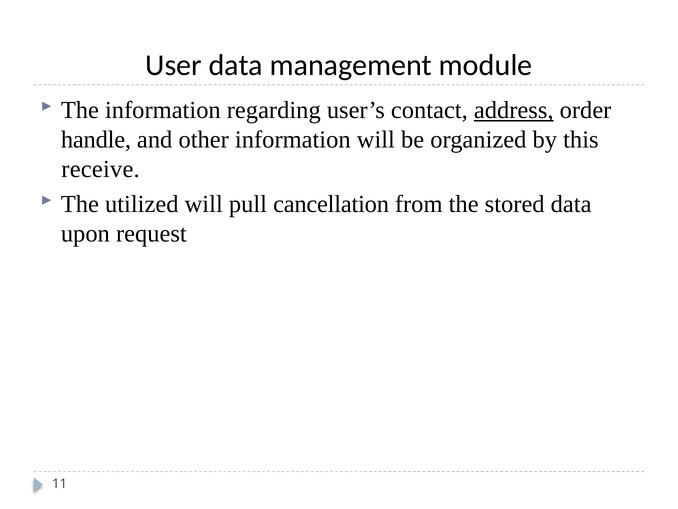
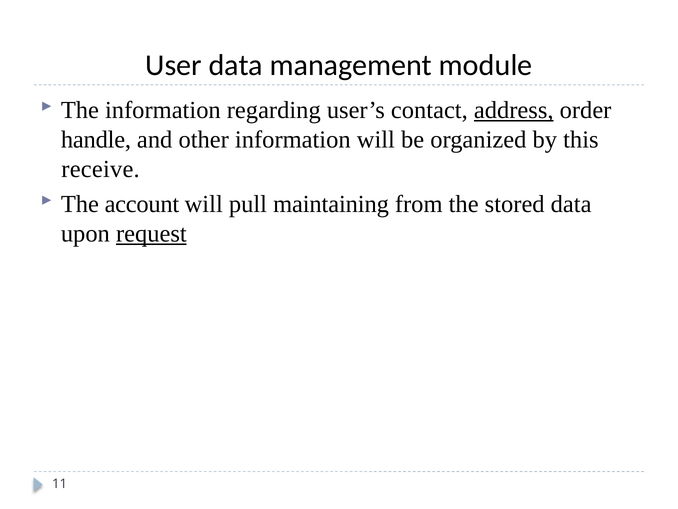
utilized: utilized -> account (142, 204)
cancellation: cancellation -> maintaining (331, 204)
request underline: none -> present (151, 233)
